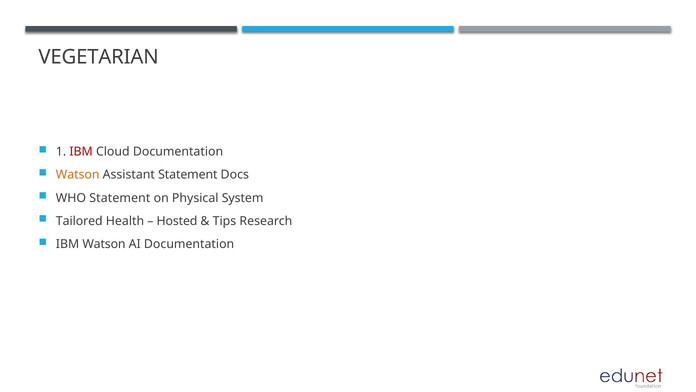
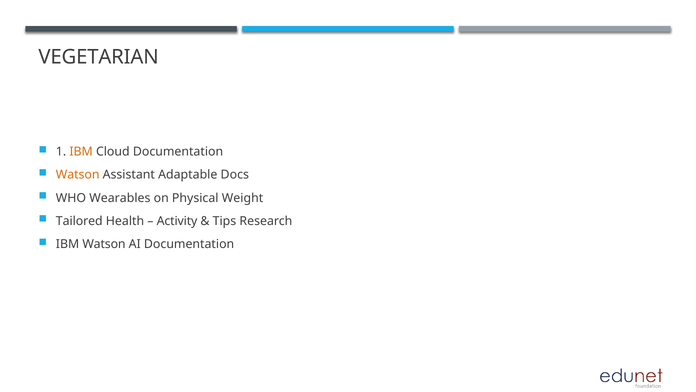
IBM colour: red -> orange (81, 152)
Assistant Statement: Statement -> Adaptable (188, 175)
WHO Statement: Statement -> Wearables (120, 198)
System: System -> Weight (243, 198)
Hosted: Hosted -> Activity (177, 221)
